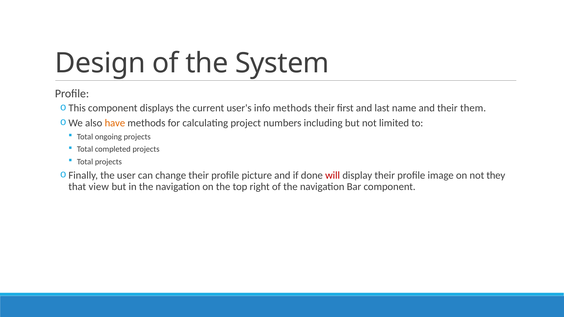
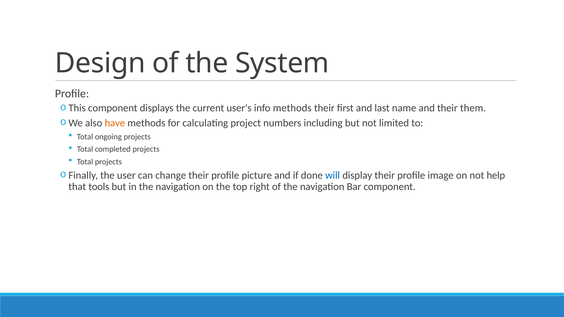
will colour: red -> blue (333, 175)
they: they -> help (496, 175)
view: view -> tools (99, 187)
